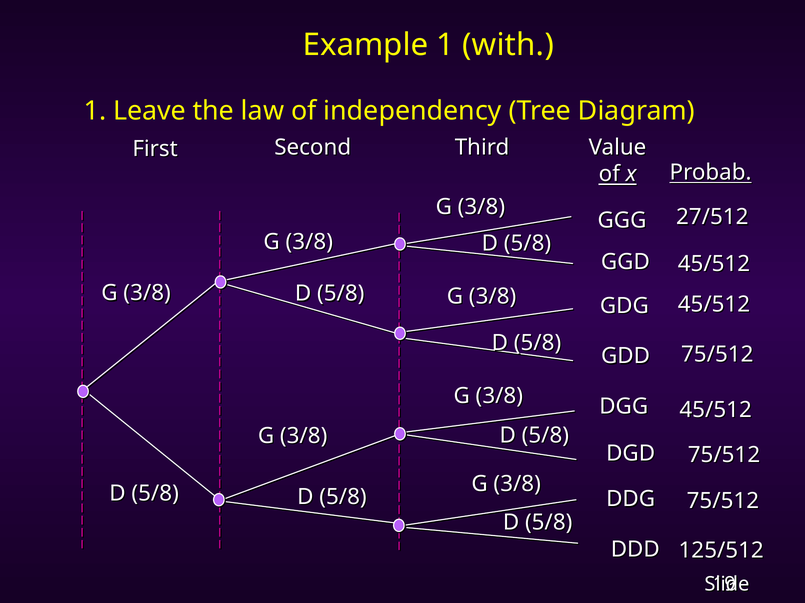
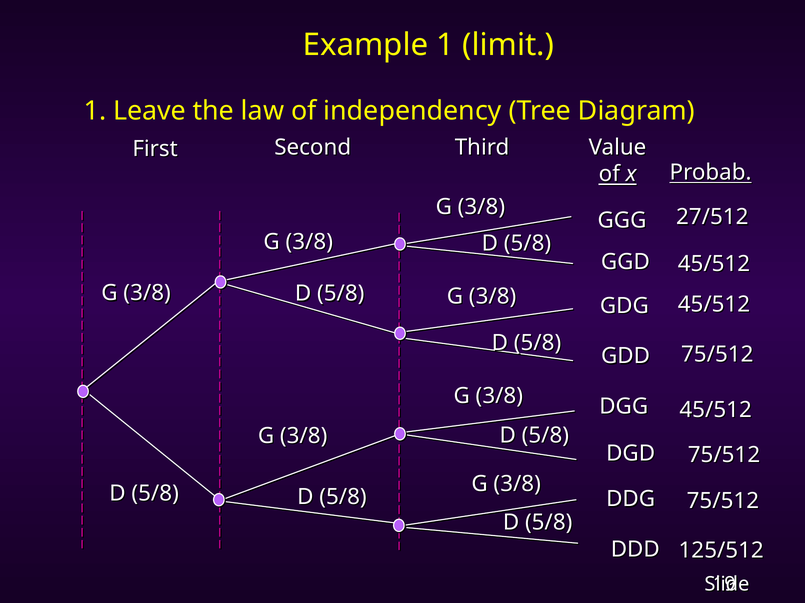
with: with -> limit (508, 45)
